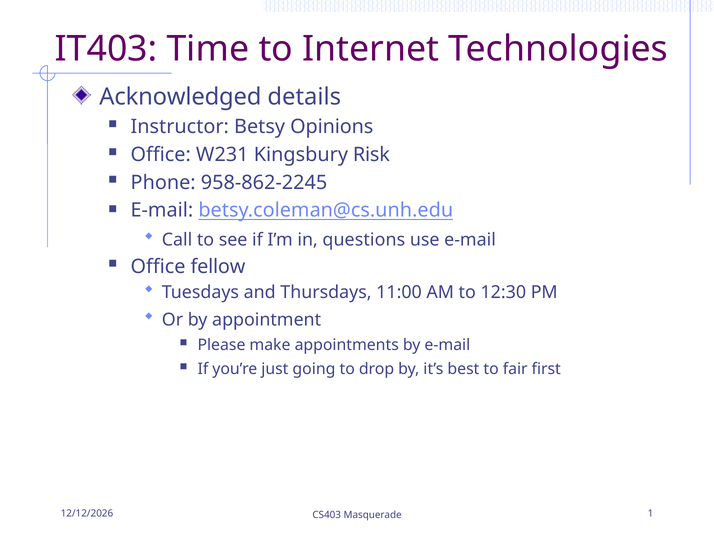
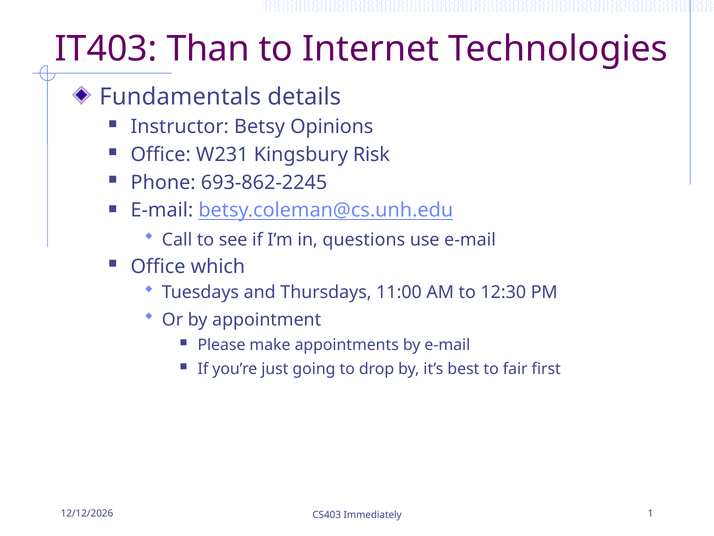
Time: Time -> Than (208, 49)
Acknowledged: Acknowledged -> Fundamentals (180, 97)
958-862-2245: 958-862-2245 -> 693-862-2245 (264, 182)
fellow: fellow -> which (218, 266)
Masquerade: Masquerade -> Immediately (373, 515)
